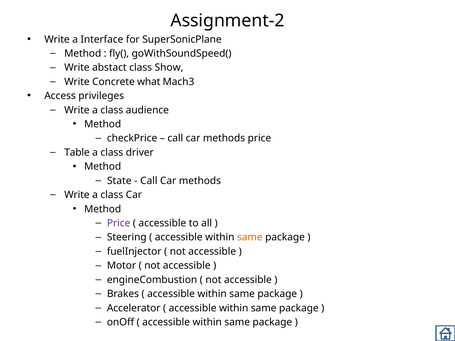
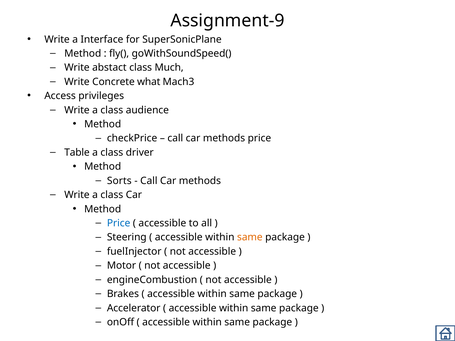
Assignment-2: Assignment-2 -> Assignment-9 (227, 21)
Show: Show -> Much (169, 68)
State: State -> Sorts (119, 181)
Price colour: purple -> blue (119, 223)
